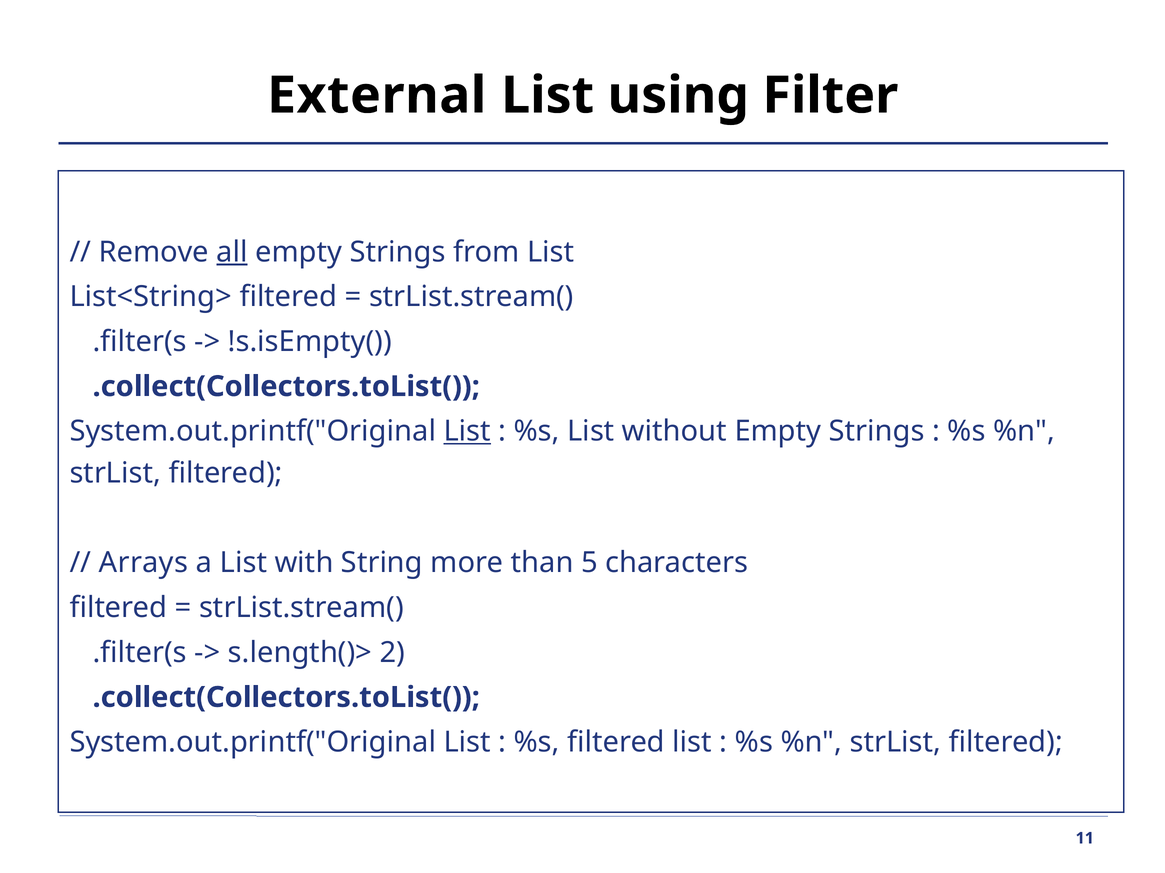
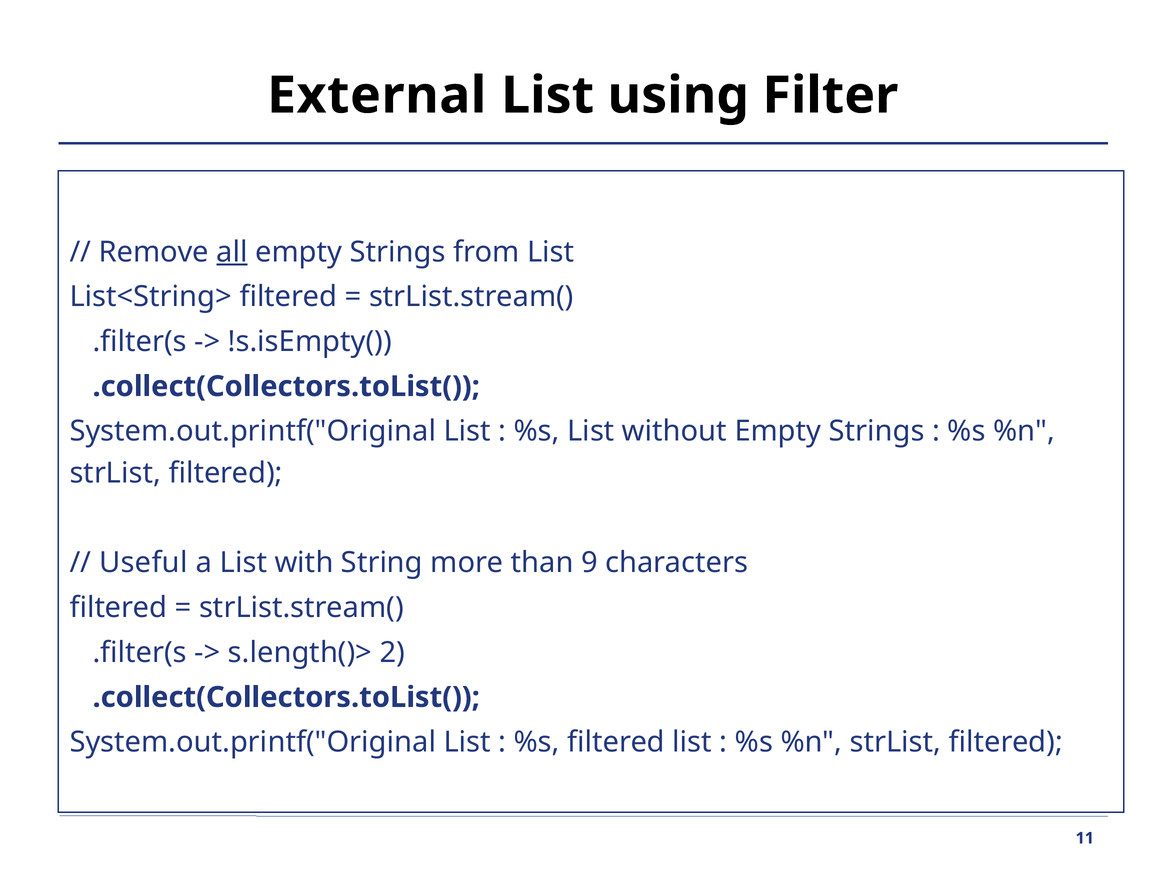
List underline: present -> none (467, 432)
Arrays: Arrays -> Useful (143, 563)
5: 5 -> 9 (589, 563)
